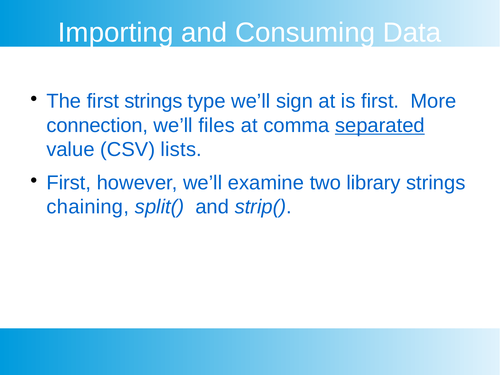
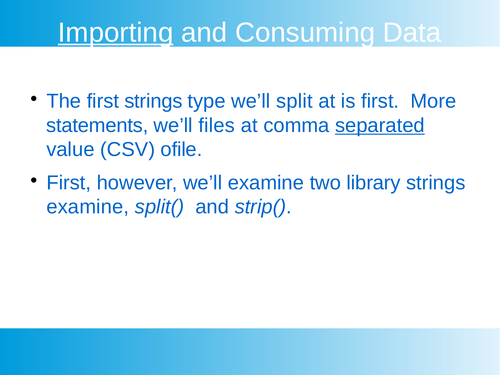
Importing underline: none -> present (116, 33)
sign: sign -> split (294, 101)
connection: connection -> statements (97, 125)
lists: lists -> ofile (181, 150)
chaining: chaining -> examine (88, 207)
